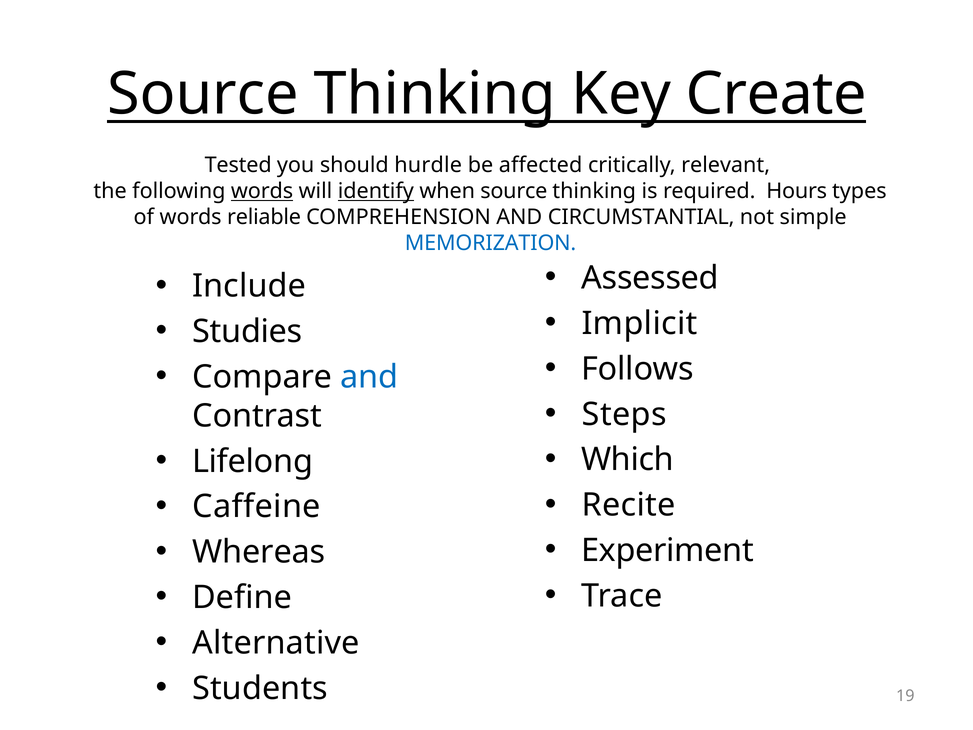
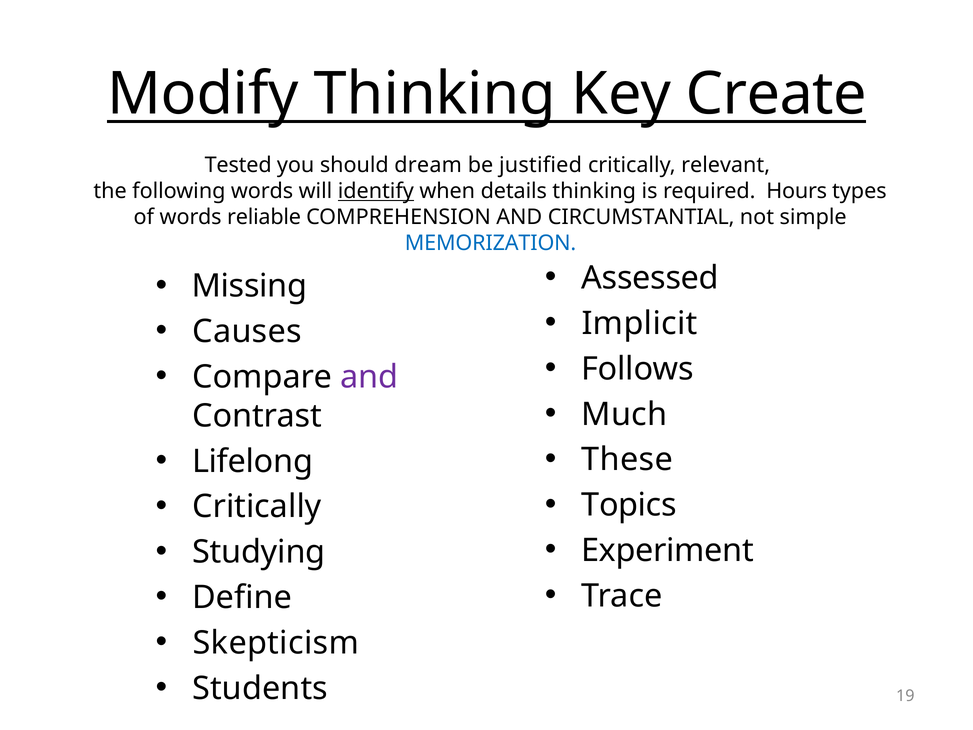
Source: Source -> Modify (203, 94)
hurdle: hurdle -> dream (428, 165)
affected: affected -> justified (540, 165)
words underline: present -> none (262, 191)
when source: source -> details (514, 191)
Include: Include -> Missing (249, 286)
Studies: Studies -> Causes (247, 331)
and colour: blue -> purple (369, 377)
Steps: Steps -> Much (624, 414)
Which: Which -> These (627, 460)
Recite: Recite -> Topics (629, 505)
Caffeine: Caffeine -> Critically (257, 507)
Whereas: Whereas -> Studying (259, 552)
Alternative: Alternative -> Skepticism (276, 643)
